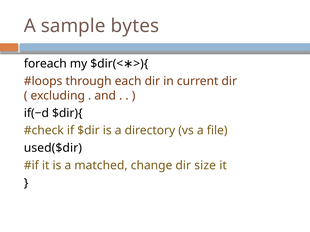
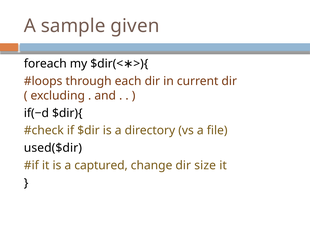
bytes: bytes -> given (135, 26)
matched: matched -> captured (101, 166)
